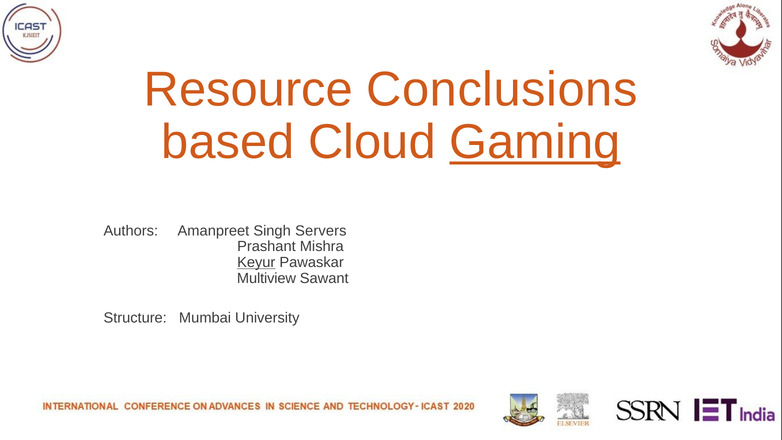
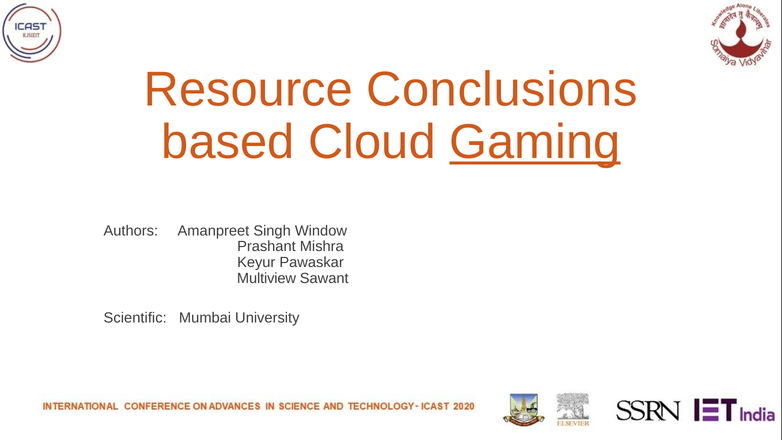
Servers: Servers -> Window (321, 231)
Keyur underline: present -> none (256, 262)
Structure: Structure -> Scientific (135, 318)
